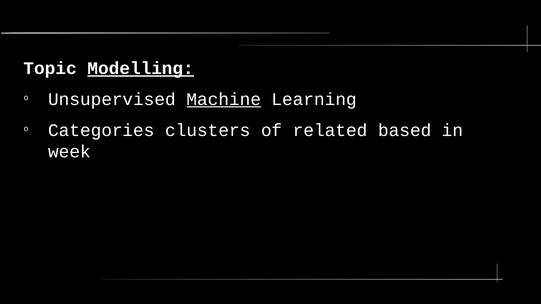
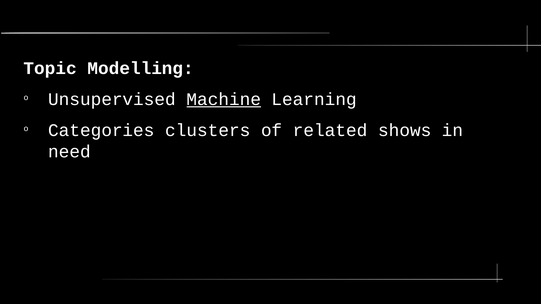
Modelling underline: present -> none (141, 68)
based: based -> shows (405, 130)
week: week -> need (69, 152)
